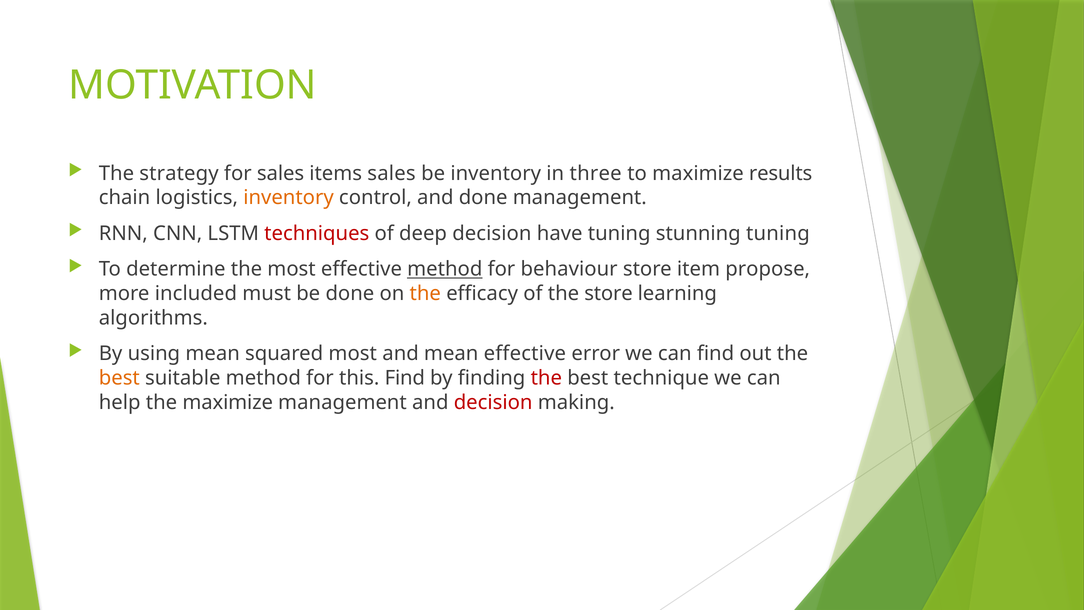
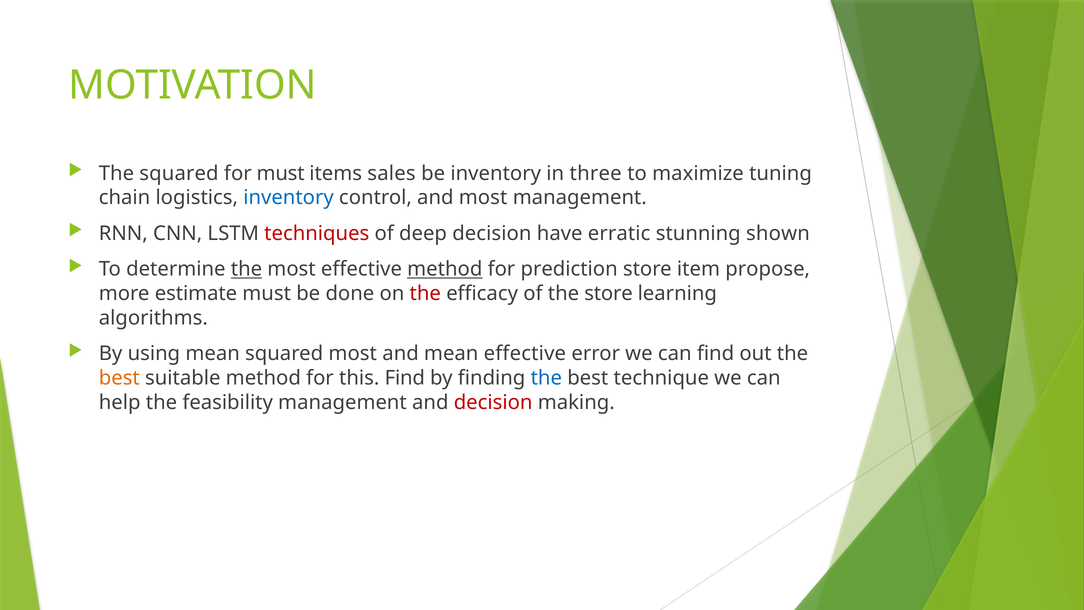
The strategy: strategy -> squared (179, 173)
for sales: sales -> must (281, 173)
results: results -> tuning (781, 173)
inventory colour: orange -> blue (289, 198)
and done: done -> most (483, 198)
have tuning: tuning -> erratic (619, 233)
stunning tuning: tuning -> shown (778, 233)
the underline: none -> present (247, 269)
behaviour: behaviour -> prediction (569, 269)
included: included -> estimate (196, 293)
the colour: orange -> red (425, 293)
the colour: red -> blue (546, 378)
the maximize: maximize -> feasibility (228, 402)
